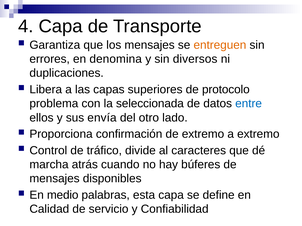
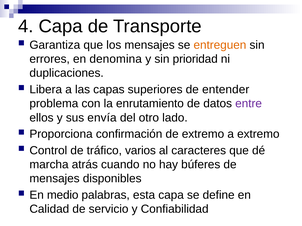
diversos: diversos -> prioridad (195, 59)
protocolo: protocolo -> entender (226, 90)
seleccionada: seleccionada -> enrutamiento (150, 104)
entre colour: blue -> purple (249, 104)
divide: divide -> varios (140, 151)
